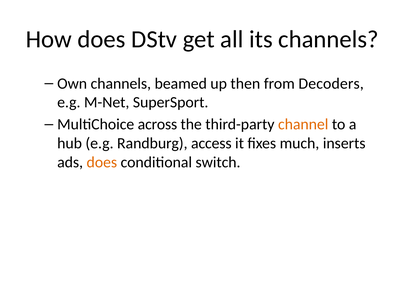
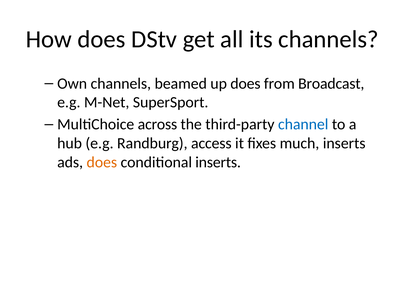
up then: then -> does (245, 83)
Decoders: Decoders -> Broadcast (331, 83)
channel colour: orange -> blue (303, 124)
conditional switch: switch -> inserts (218, 162)
